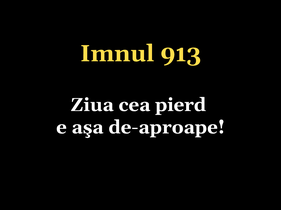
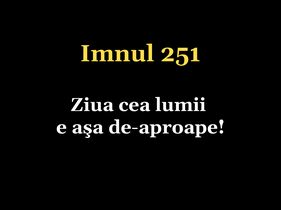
913: 913 -> 251 (181, 54)
pierd: pierd -> lumii (181, 105)
